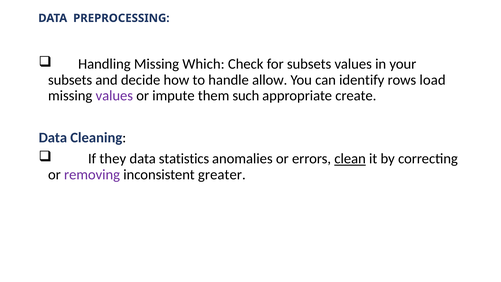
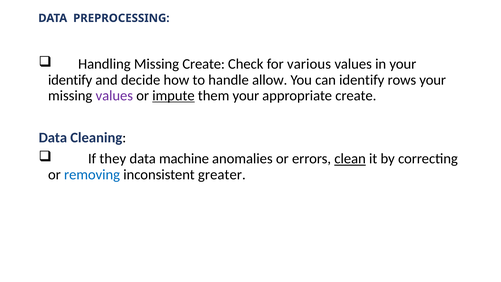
Missing Which: Which -> Create (204, 64)
for subsets: subsets -> various (309, 64)
subsets: subsets -> identify (70, 80)
rows load: load -> your (433, 80)
impute underline: none -> present (173, 96)
them such: such -> your (246, 96)
statistics: statistics -> machine (184, 159)
removing colour: purple -> blue (92, 174)
